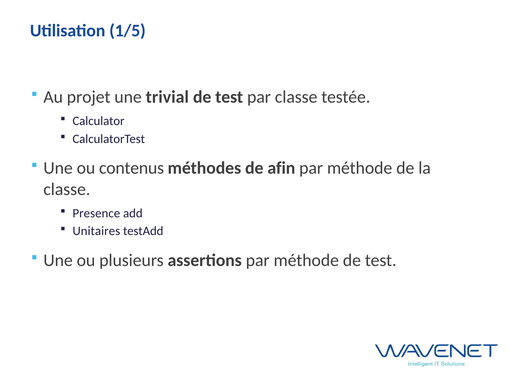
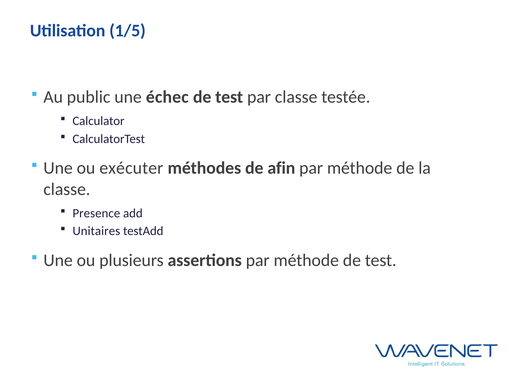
projet: projet -> public (89, 97)
trivial: trivial -> échec (167, 97)
contenus: contenus -> exécuter (131, 168)
